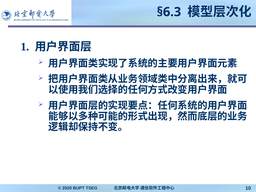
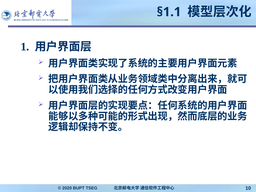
§6.3: §6.3 -> §1.1 (169, 12)
